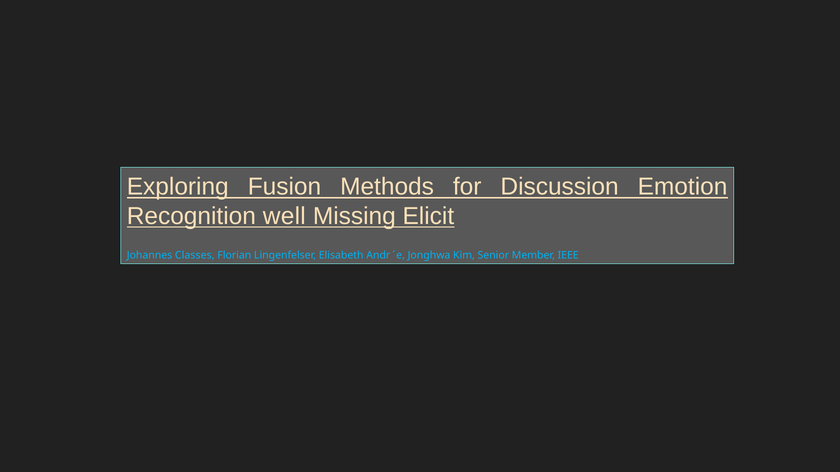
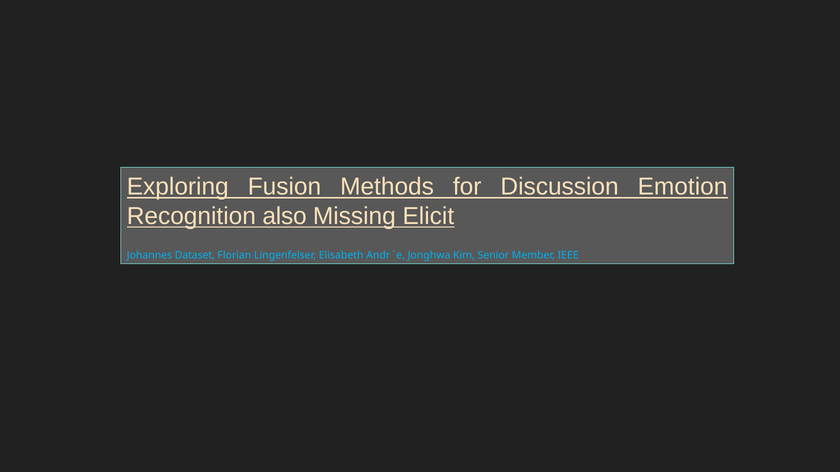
well: well -> also (285, 217)
Classes: Classes -> Dataset (195, 255)
